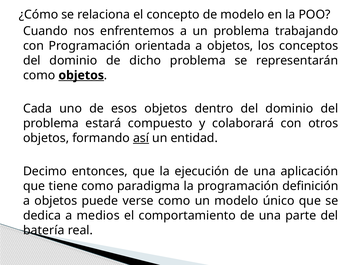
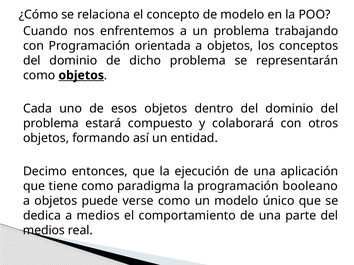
así underline: present -> none (141, 138)
definición: definición -> booleano (310, 187)
batería: batería -> medios (44, 231)
